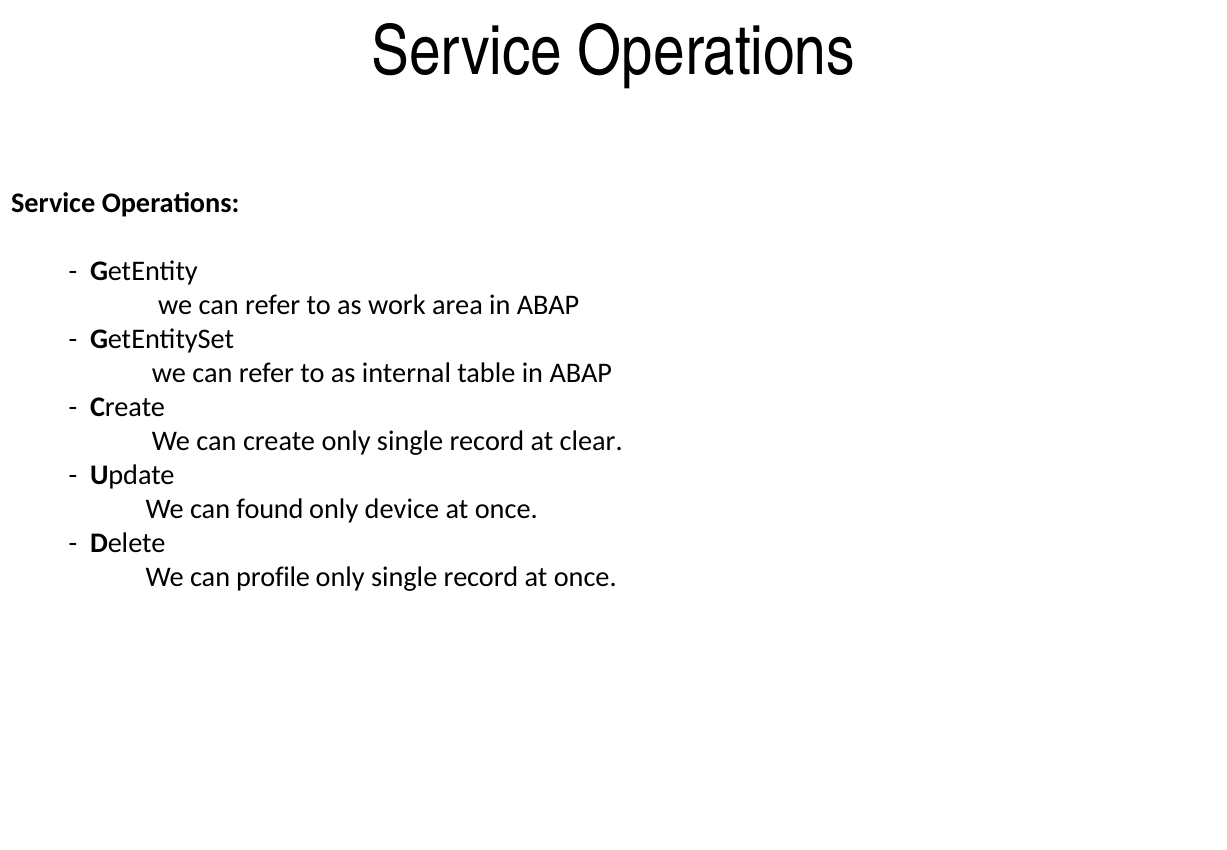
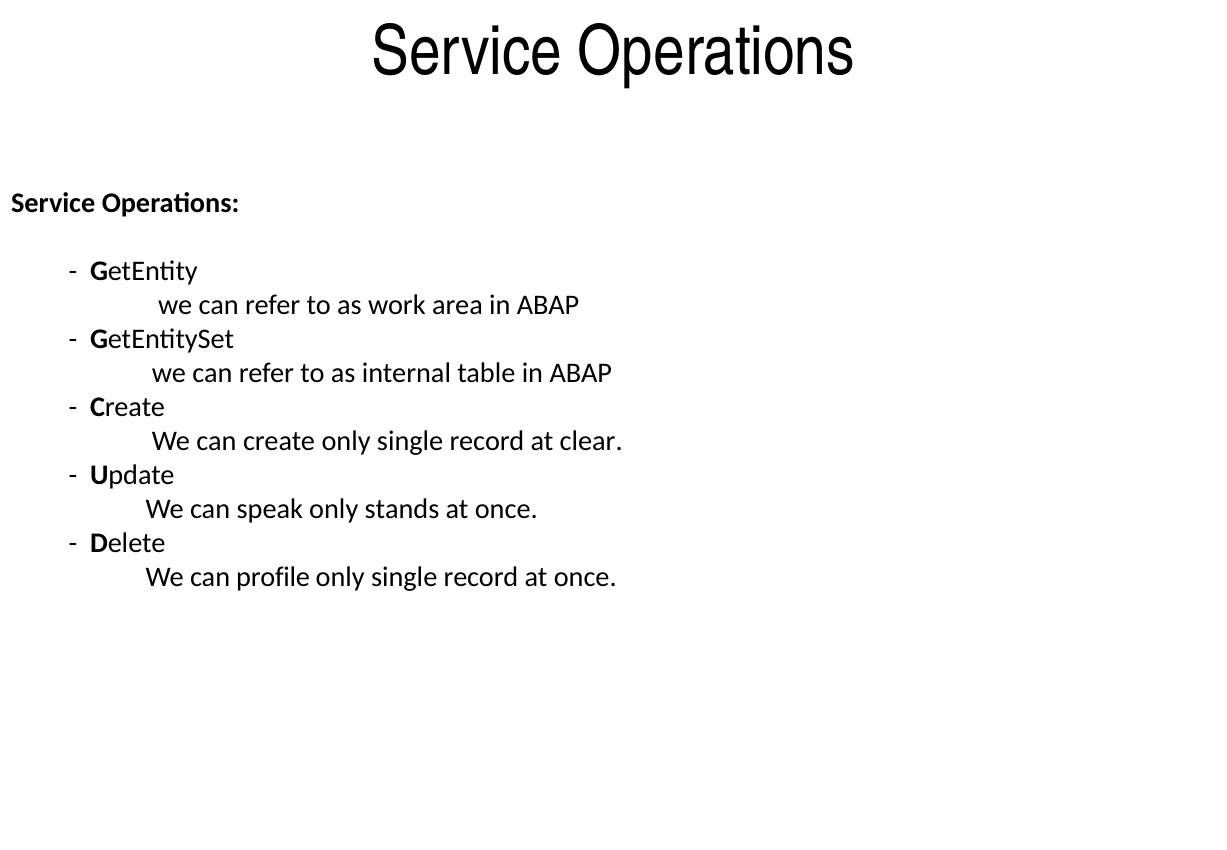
found: found -> speak (270, 509)
device: device -> stands (402, 509)
